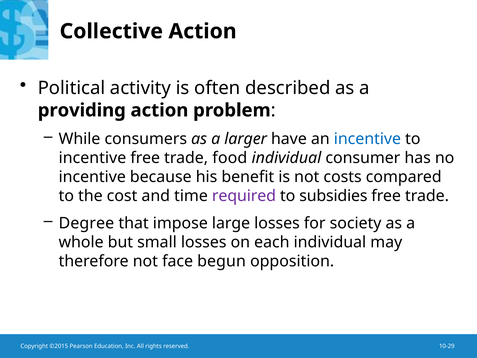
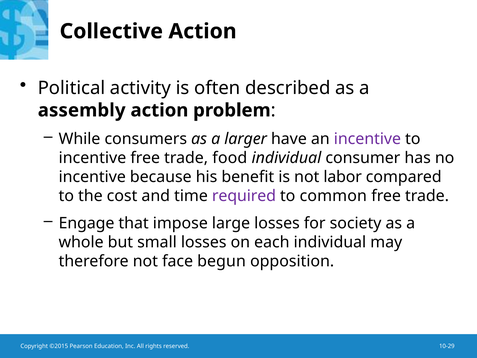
providing: providing -> assembly (82, 110)
incentive colour: blue -> purple (367, 139)
costs: costs -> labor (343, 177)
subsidies: subsidies -> common (333, 196)
Degree: Degree -> Engage (87, 223)
